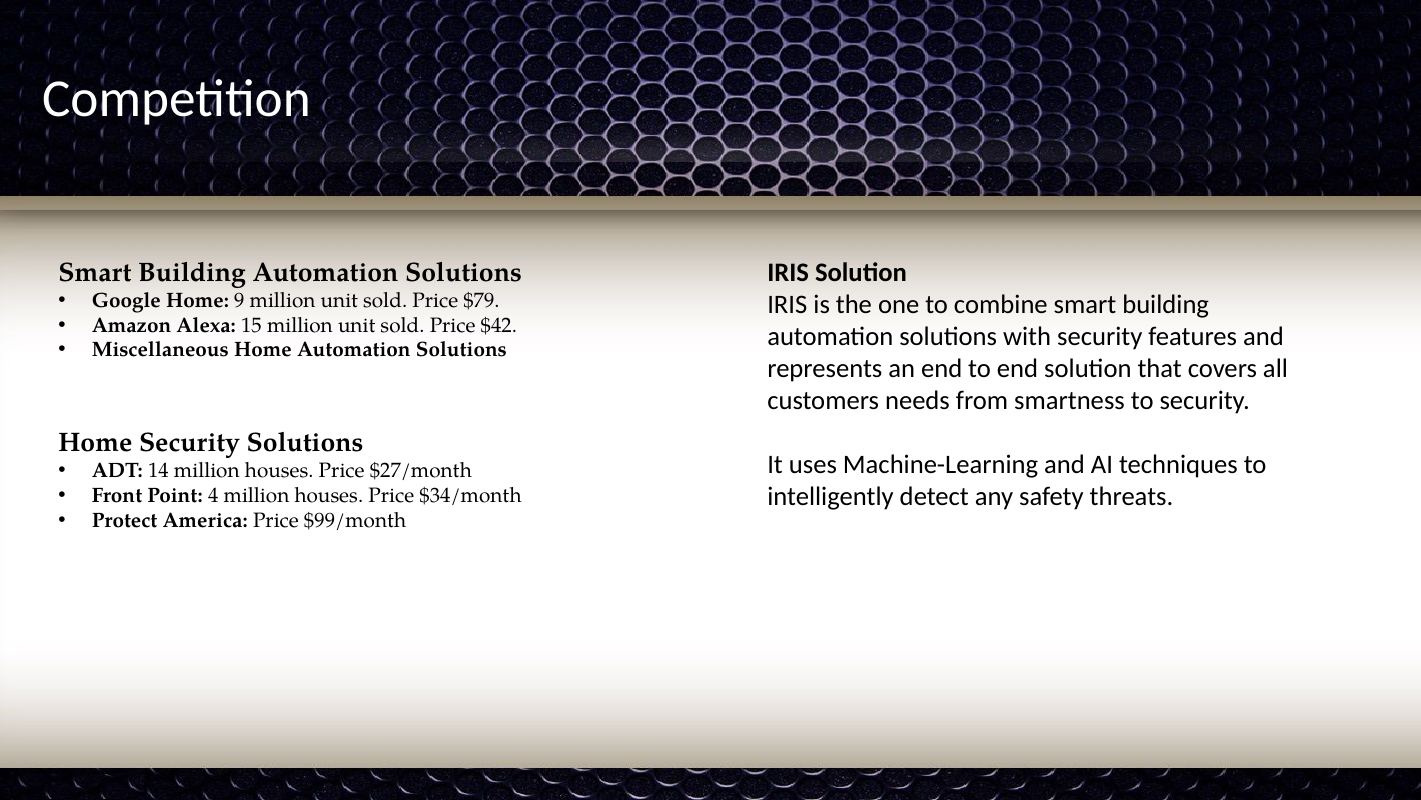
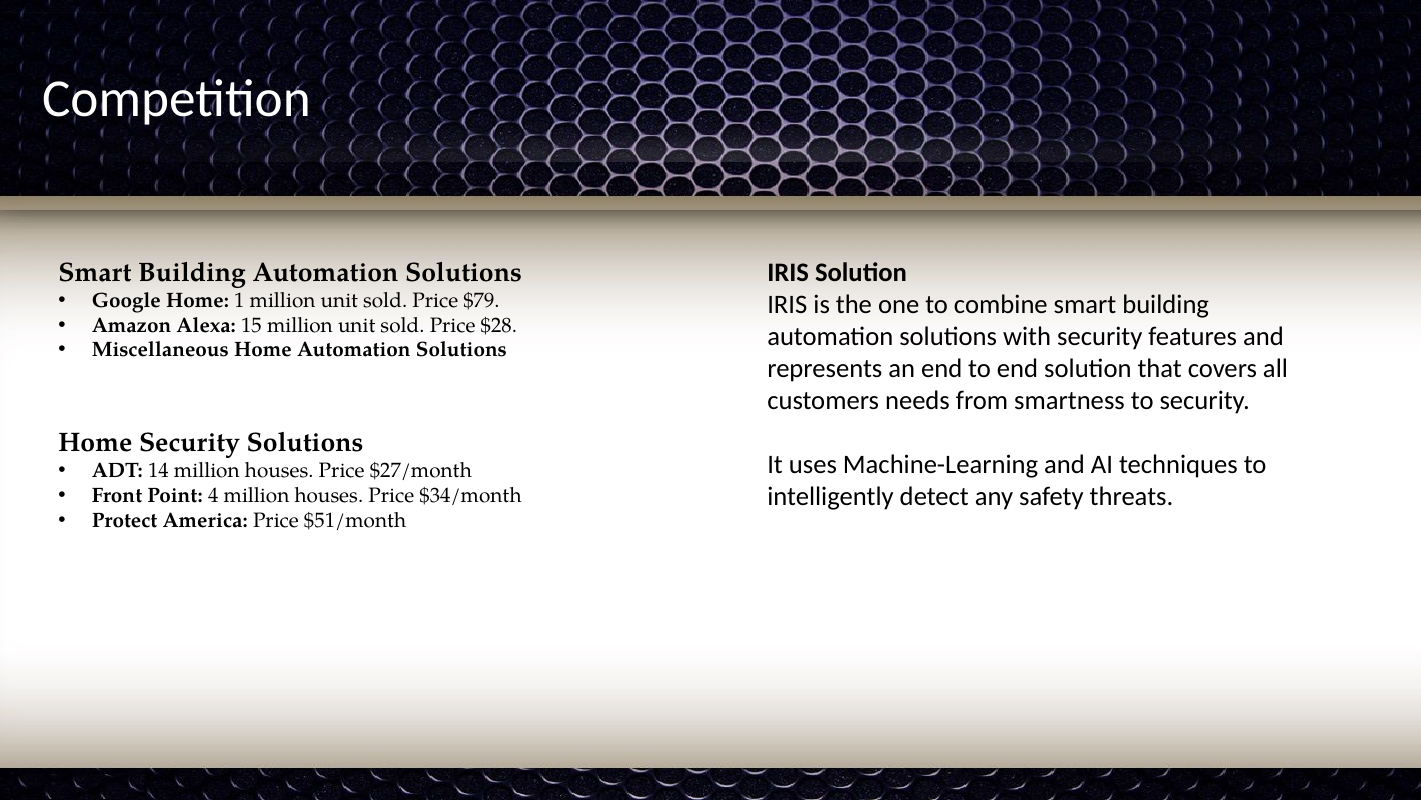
9: 9 -> 1 (239, 300)
$42: $42 -> $28 (499, 325)
$99/month: $99/month -> $51/month (355, 520)
